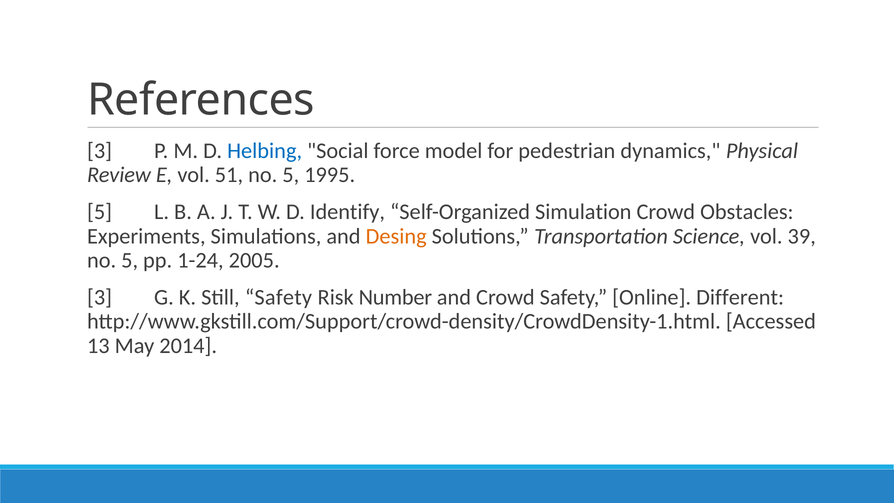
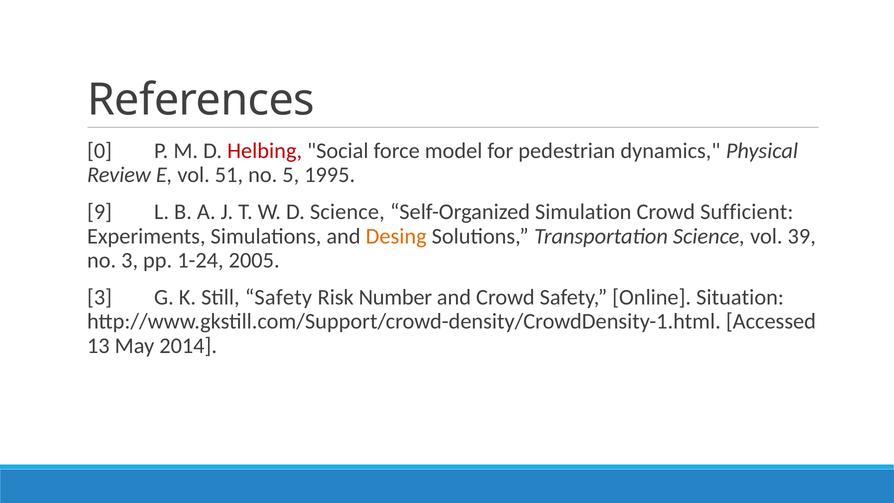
3: 3 -> 0 (100, 151)
Helbing colour: blue -> red (265, 151)
5: 5 -> 9 (100, 212)
D Identify: Identify -> Science (347, 212)
Obstacles: Obstacles -> Sufficient (747, 212)
5: 5 -> 3 (130, 260)
Different: Different -> Situation (740, 297)
